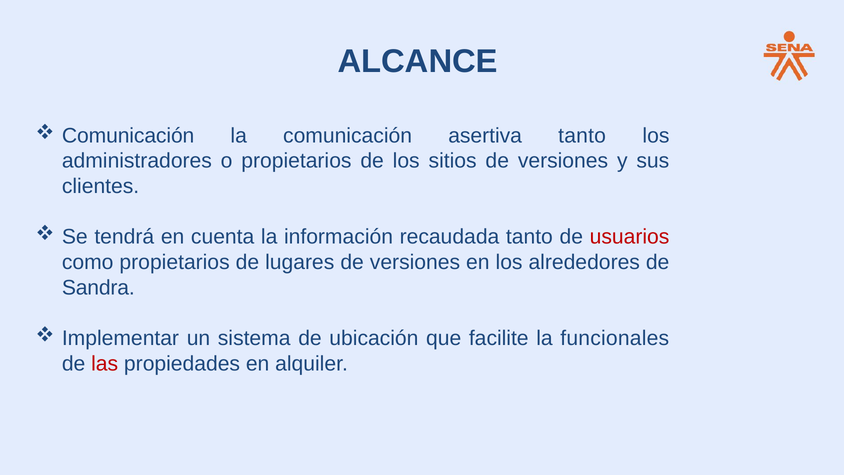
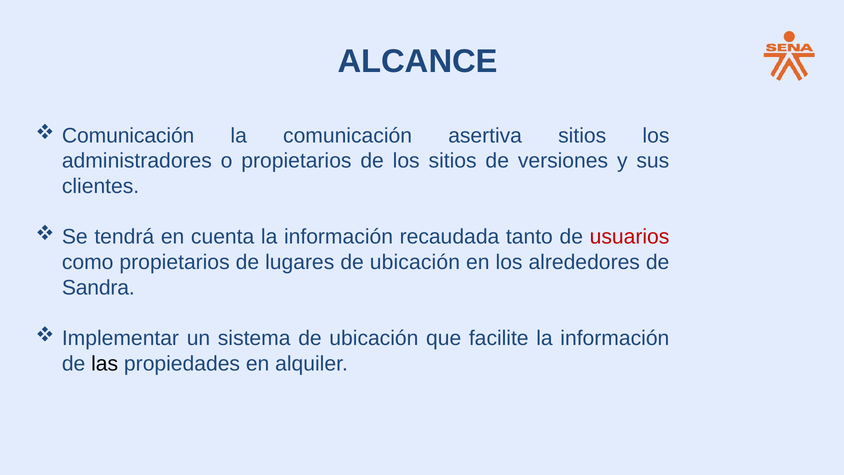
asertiva tanto: tanto -> sitios (582, 135)
lugares de versiones: versiones -> ubicación (415, 262)
facilite la funcionales: funcionales -> información (615, 338)
las colour: red -> black (105, 363)
